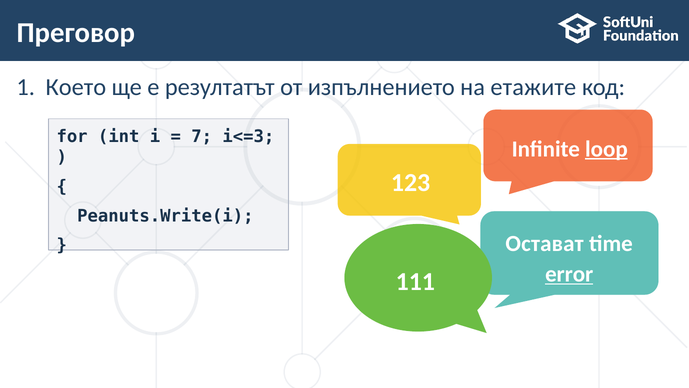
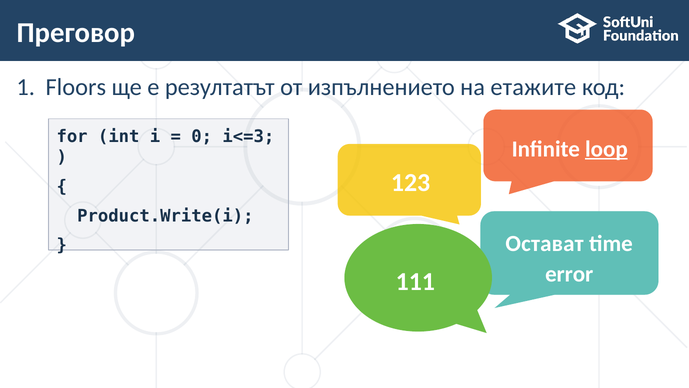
Което: Което -> Floors (76, 87)
7: 7 -> 0 (202, 136)
Peanuts.Write(i: Peanuts.Write(i -> Product.Write(i (165, 216)
error underline: present -> none (569, 274)
